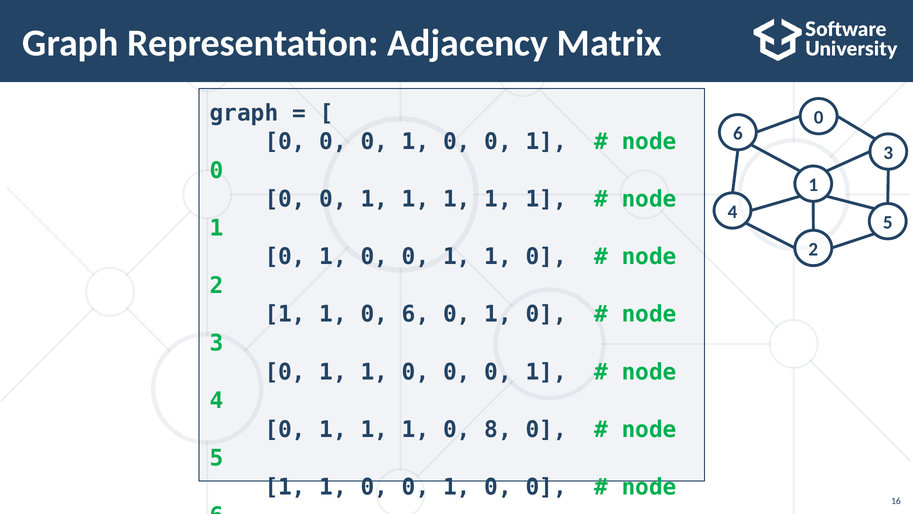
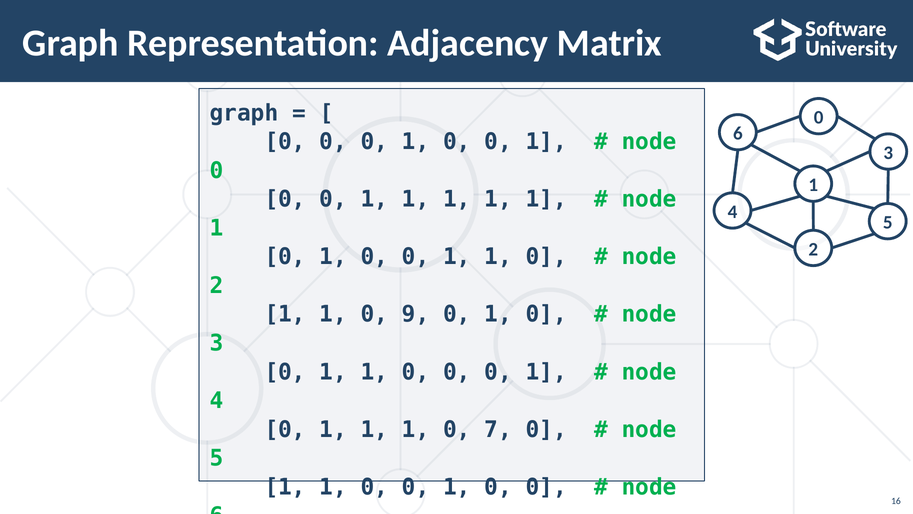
1 0 6: 6 -> 9 (416, 314)
8: 8 -> 7 (498, 429)
